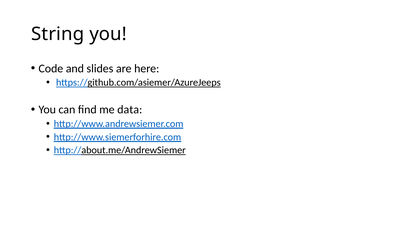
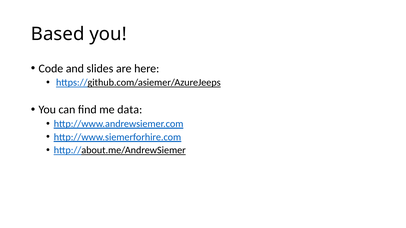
String: String -> Based (58, 34)
